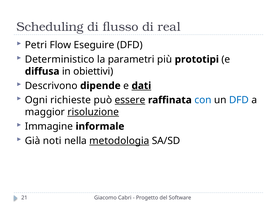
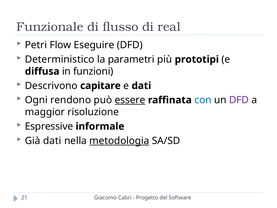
Scheduling: Scheduling -> Funzionale (50, 27)
obiettivi: obiettivi -> funzioni (93, 71)
dipende: dipende -> capitare (100, 86)
dati underline: present -> none (141, 86)
richieste: richieste -> rendono (71, 100)
DFD colour: blue -> purple (239, 100)
risoluzione underline: present -> none (93, 112)
Immagine: Immagine -> Espressive (49, 126)
Già noti: noti -> dati (52, 141)
